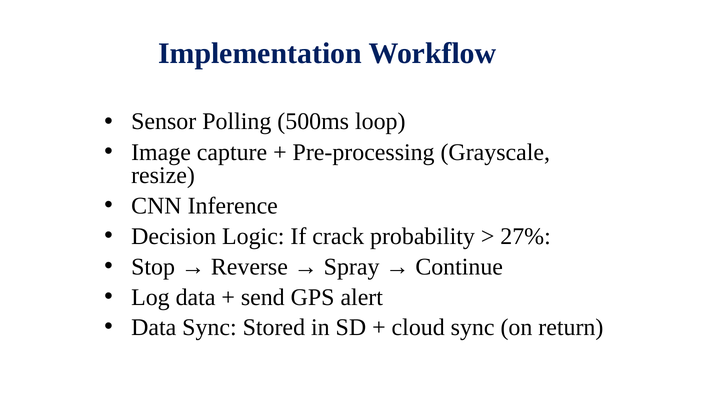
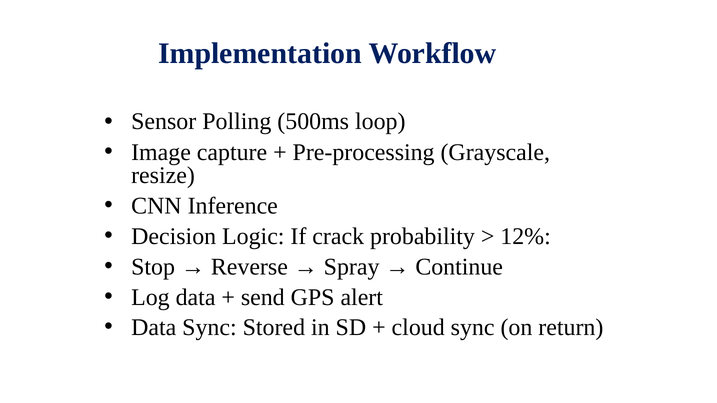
27%: 27% -> 12% (526, 236)
